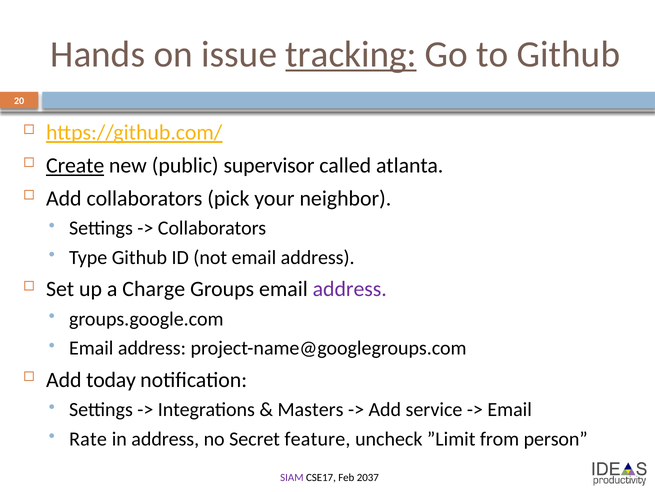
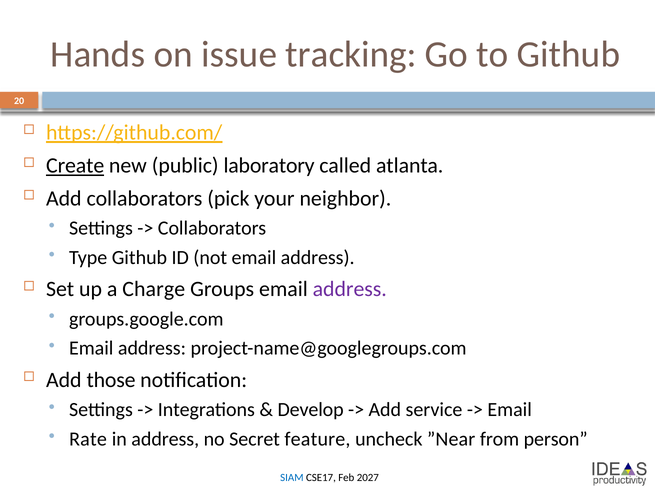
tracking underline: present -> none (351, 54)
supervisor: supervisor -> laboratory (269, 165)
today: today -> those (111, 379)
Masters: Masters -> Develop (311, 409)
”Limit: ”Limit -> ”Near (451, 438)
SIAM colour: purple -> blue (292, 477)
2037: 2037 -> 2027 (368, 477)
